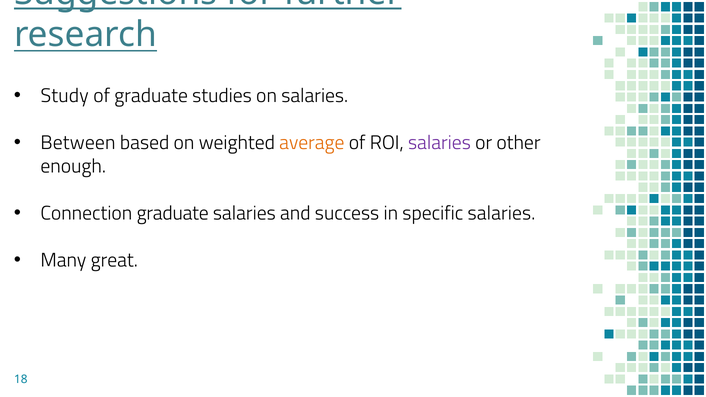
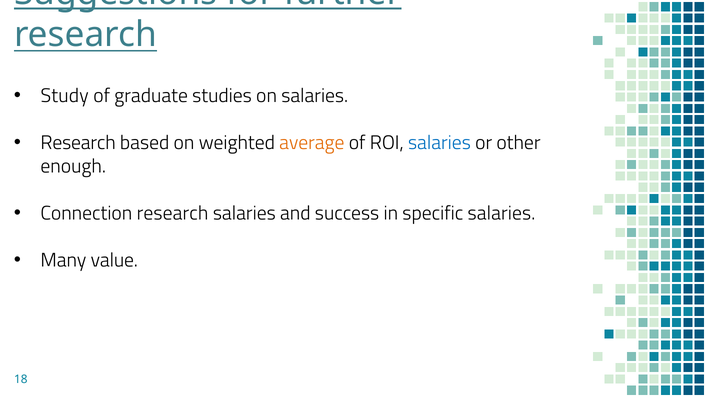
Between: Between -> Research (78, 143)
salaries colour: purple -> blue (439, 143)
Connection graduate: graduate -> research (173, 213)
great: great -> value (114, 261)
